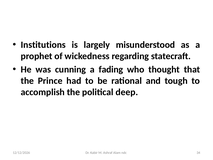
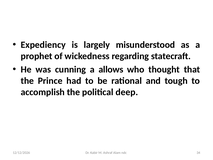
Institutions: Institutions -> Expediency (43, 45)
fading: fading -> allows (111, 69)
